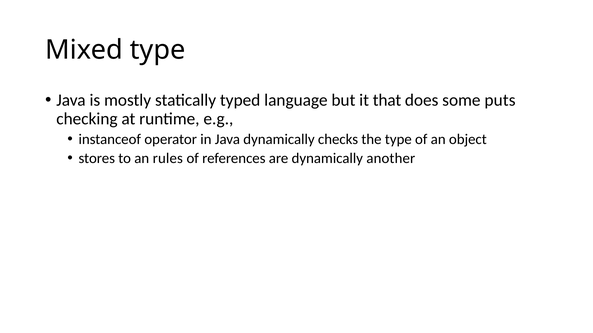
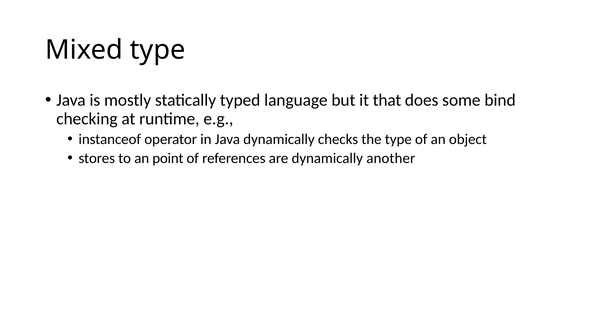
puts: puts -> bind (500, 100)
rules: rules -> point (168, 158)
